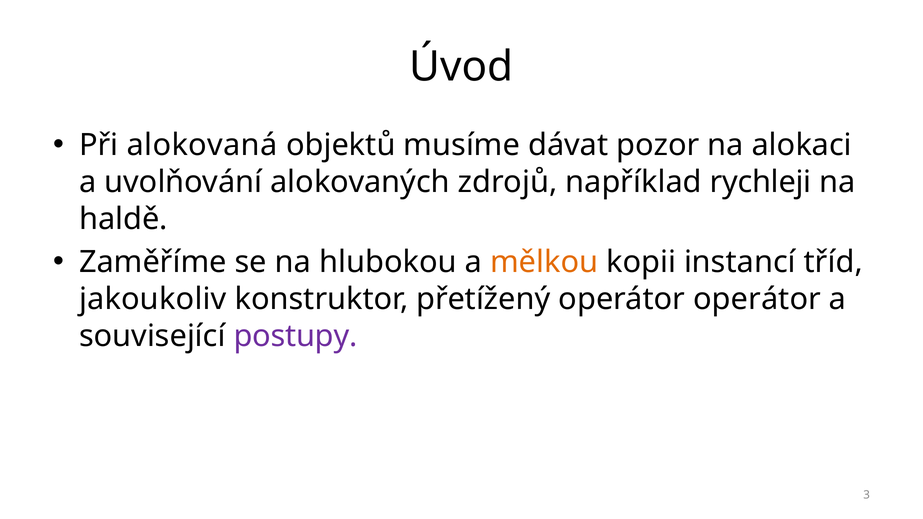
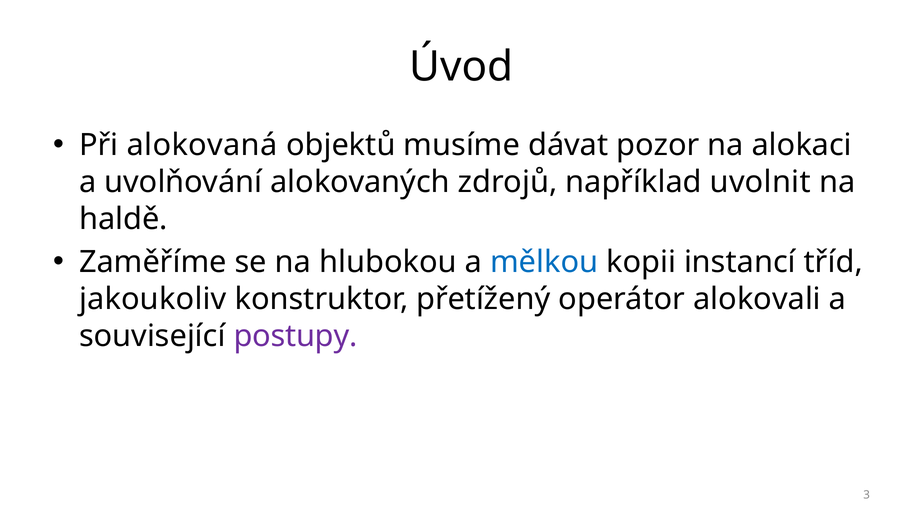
rychleji: rychleji -> uvolnit (760, 182)
mělkou colour: orange -> blue (544, 262)
operátor operátor: operátor -> alokovali (757, 299)
